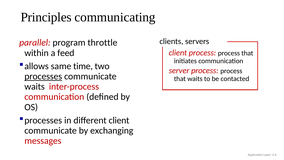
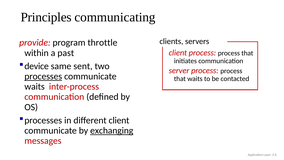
parallel: parallel -> provide (35, 43)
feed: feed -> past (66, 53)
allows: allows -> device (37, 66)
time: time -> sent (83, 66)
exchanging underline: none -> present (112, 130)
